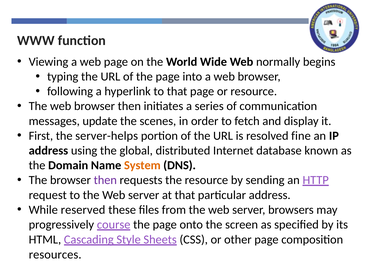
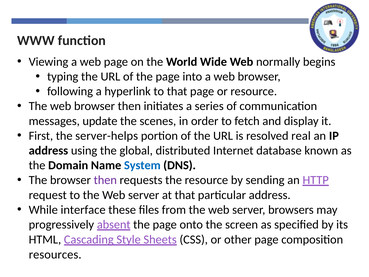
fine: fine -> real (301, 136)
System colour: orange -> blue (142, 165)
reserved: reserved -> interface (83, 210)
course: course -> absent (114, 224)
